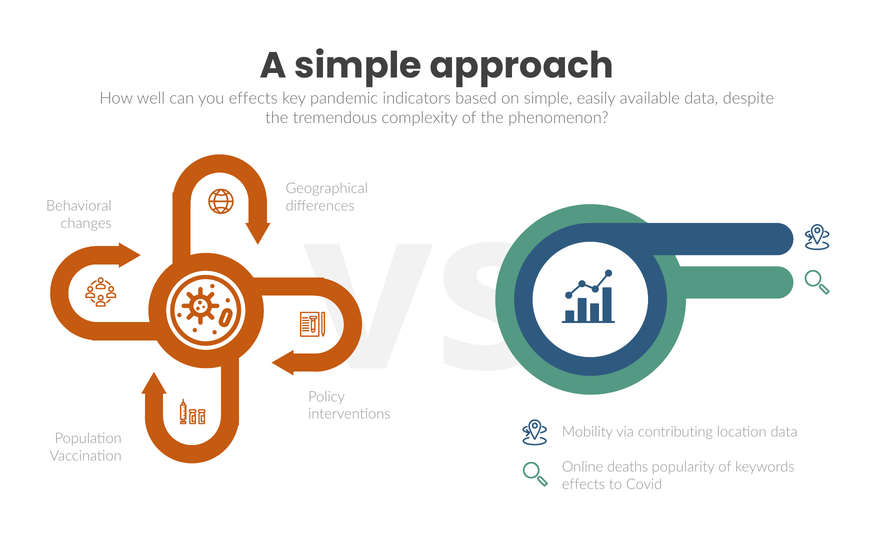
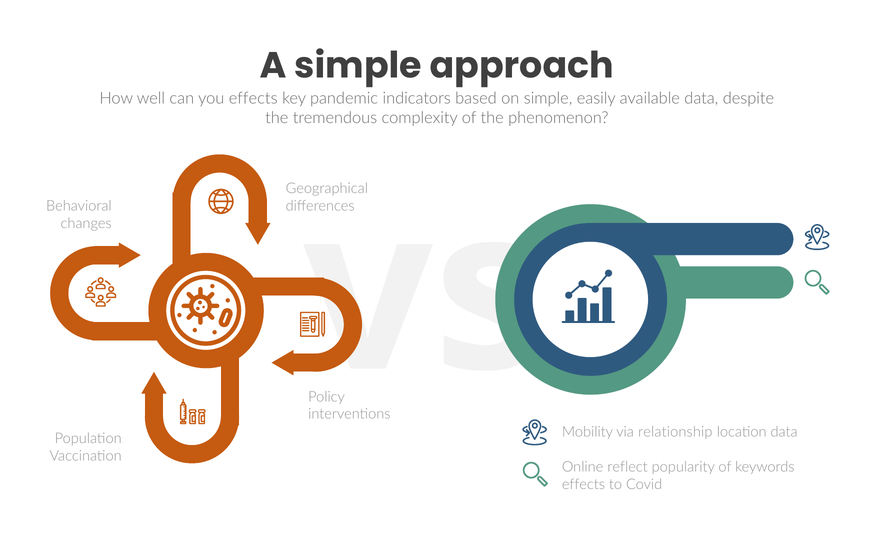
contributing: contributing -> relationship (675, 432)
deaths: deaths -> reflect (628, 467)
